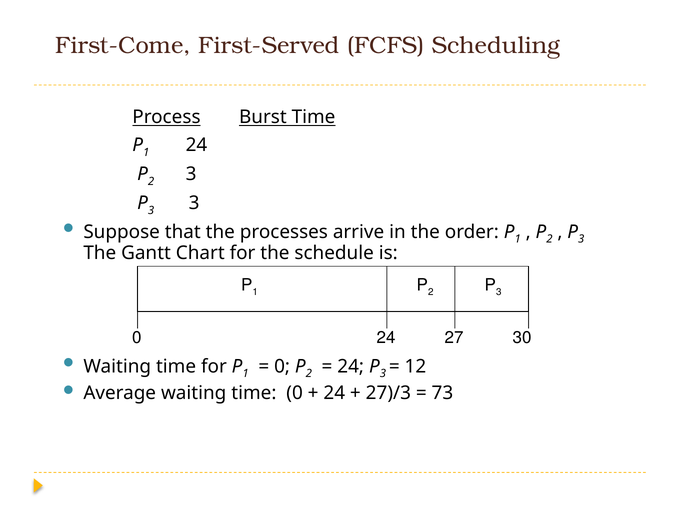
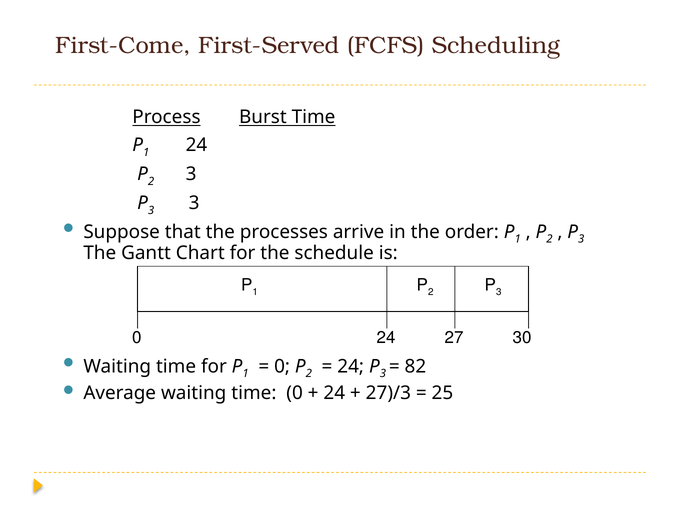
12: 12 -> 82 (415, 366)
73: 73 -> 25 (442, 393)
